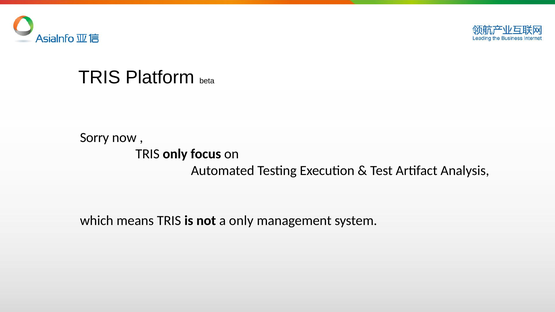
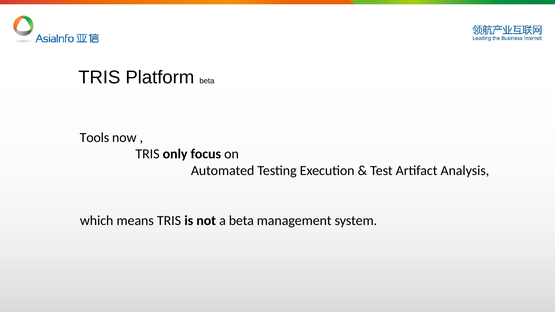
Sorry: Sorry -> Tools (94, 138)
a only: only -> beta (241, 221)
